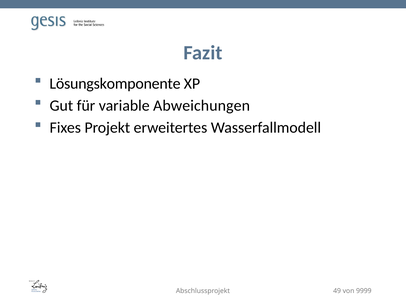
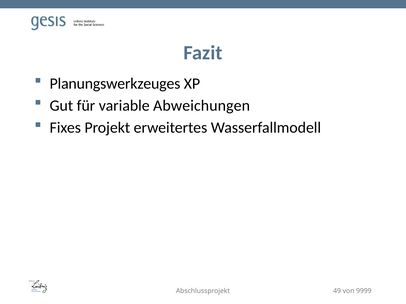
Lösungskomponente: Lösungskomponente -> Planungswerkzeuges (115, 84)
